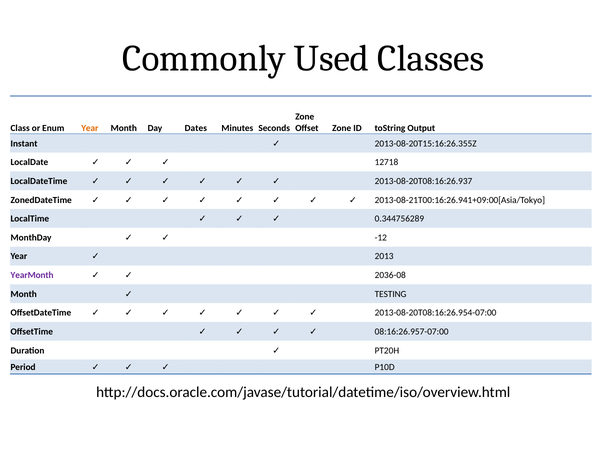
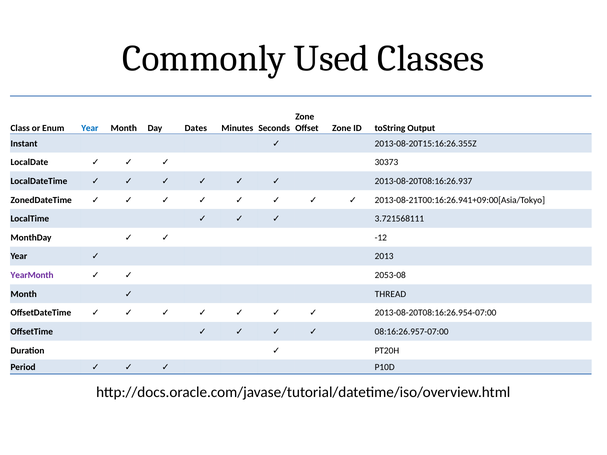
Year colour: orange -> blue (90, 128)
12718: 12718 -> 30373 (386, 162)
0.344756289: 0.344756289 -> 3.721568111 (399, 219)
2036-08: 2036-08 -> 2053-08 (390, 275)
TESTING: TESTING -> THREAD (391, 294)
